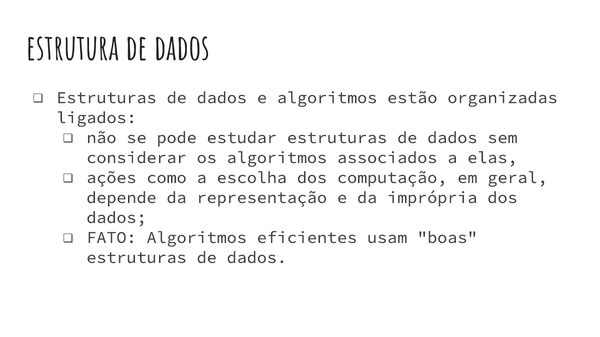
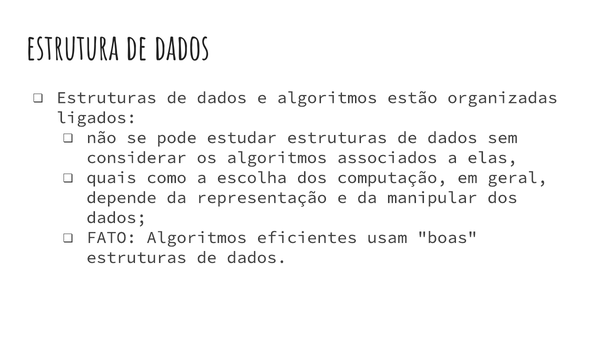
ações: ações -> quais (111, 178)
imprópria: imprópria -> manipular (432, 198)
